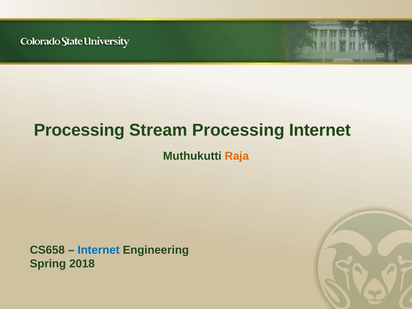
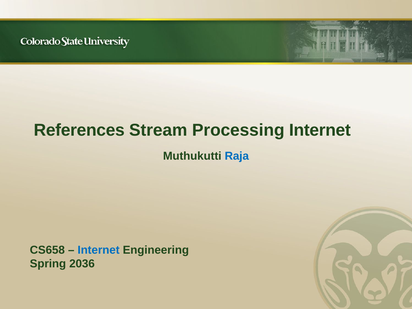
Processing: Processing -> References (79, 130)
Raja colour: orange -> blue (237, 156)
2018: 2018 -> 2036 (82, 264)
